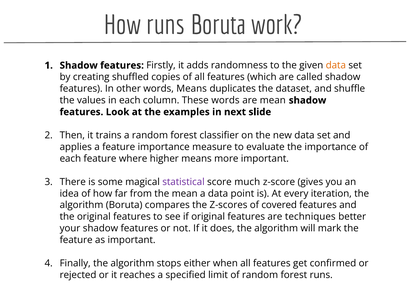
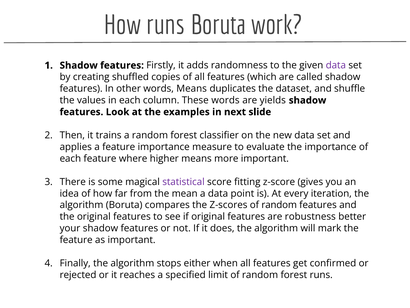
data colour: orange -> purple (336, 65)
are mean: mean -> yields (273, 100)
much: much -> fitting (247, 182)
Z-scores of covered: covered -> random (279, 205)
techniques: techniques -> robustness (310, 216)
